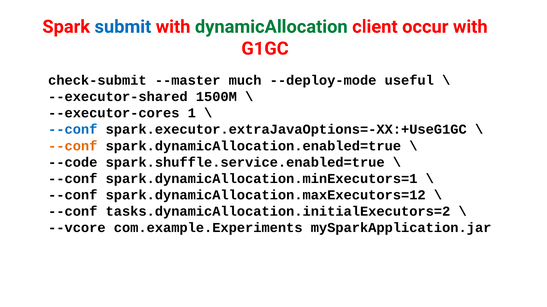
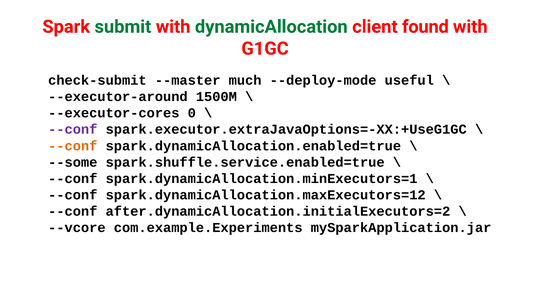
submit colour: blue -> green (123, 27)
occur: occur -> found (425, 27)
--executor-shared: --executor-shared -> --executor-around (118, 97)
1: 1 -> 0 (192, 113)
--conf colour: blue -> purple (73, 130)
--code: --code -> --some (73, 163)
tasks.dynamicAllocation.initialExecutors=2: tasks.dynamicAllocation.initialExecutors=2 -> after.dynamicAllocation.initialExecutors=2 (278, 212)
